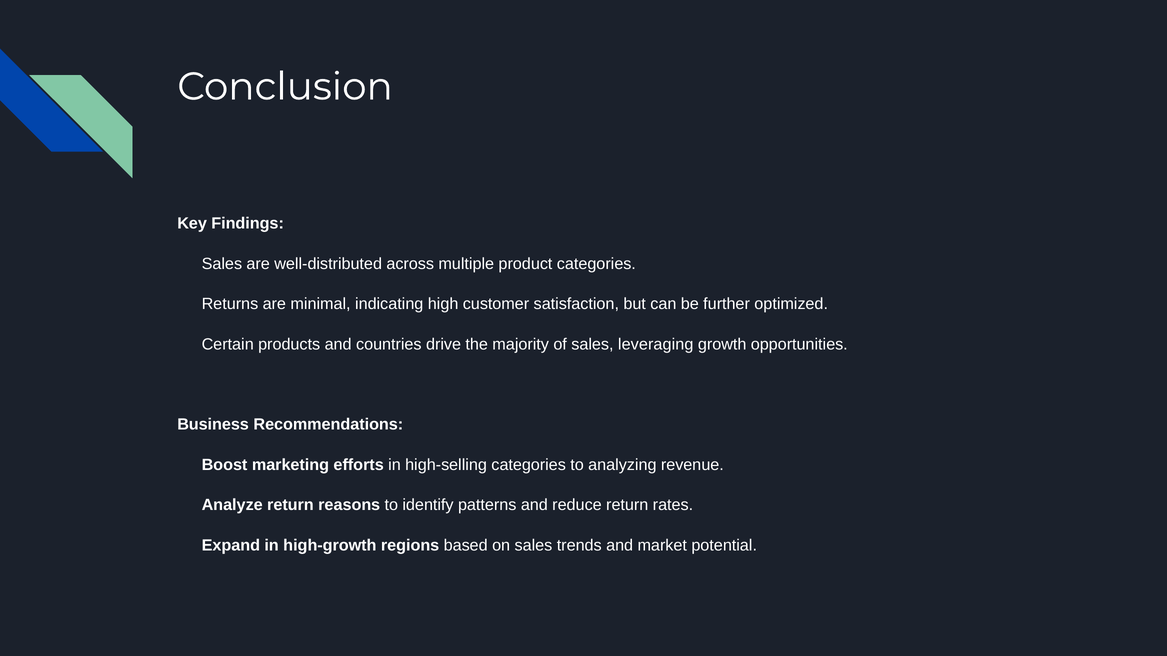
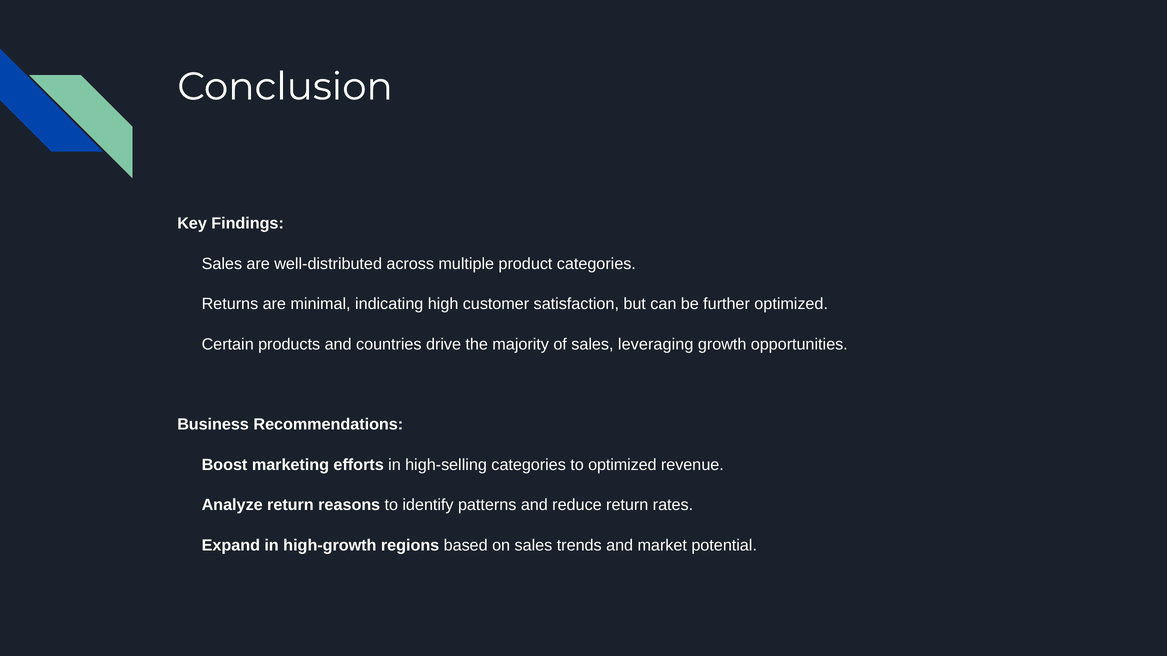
to analyzing: analyzing -> optimized (622, 465)
